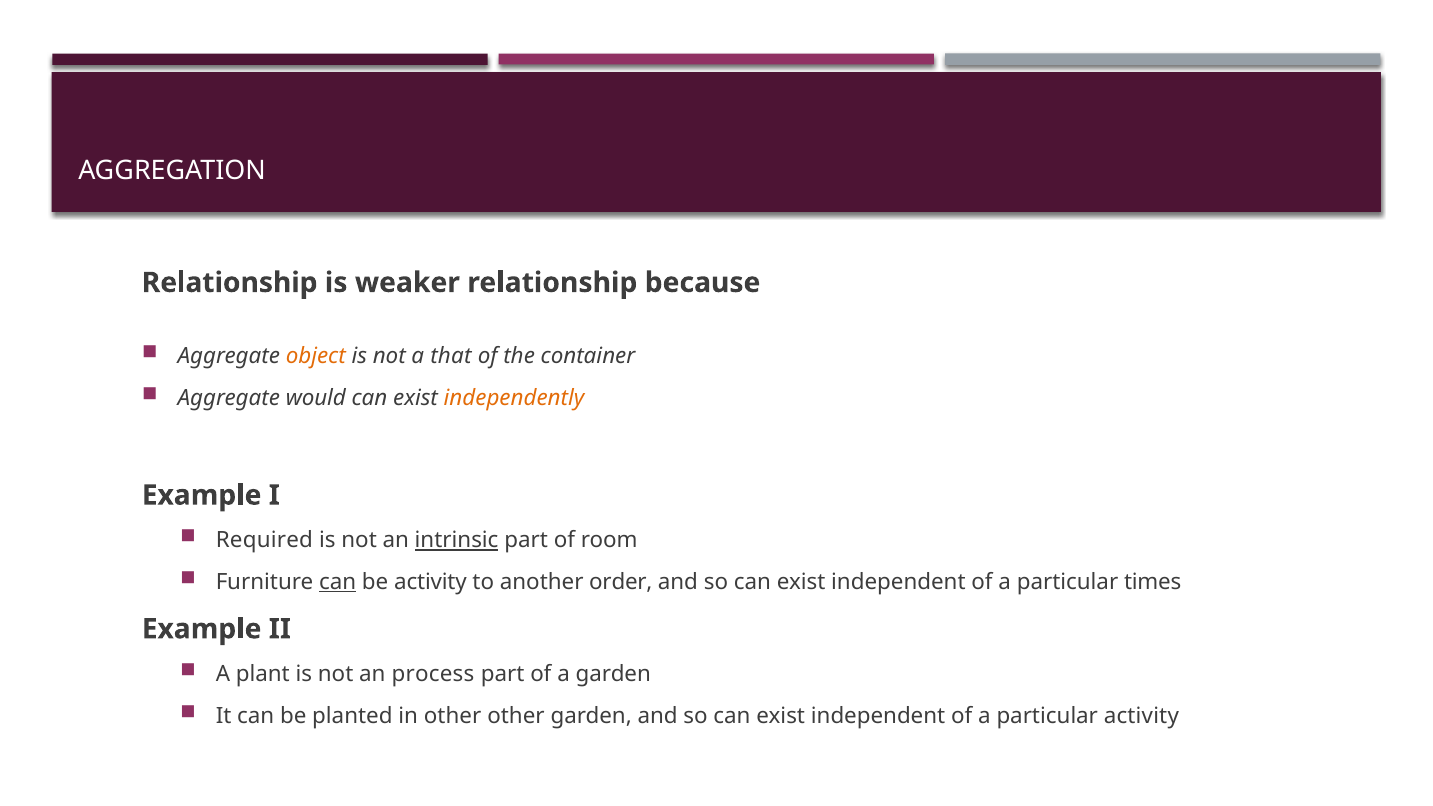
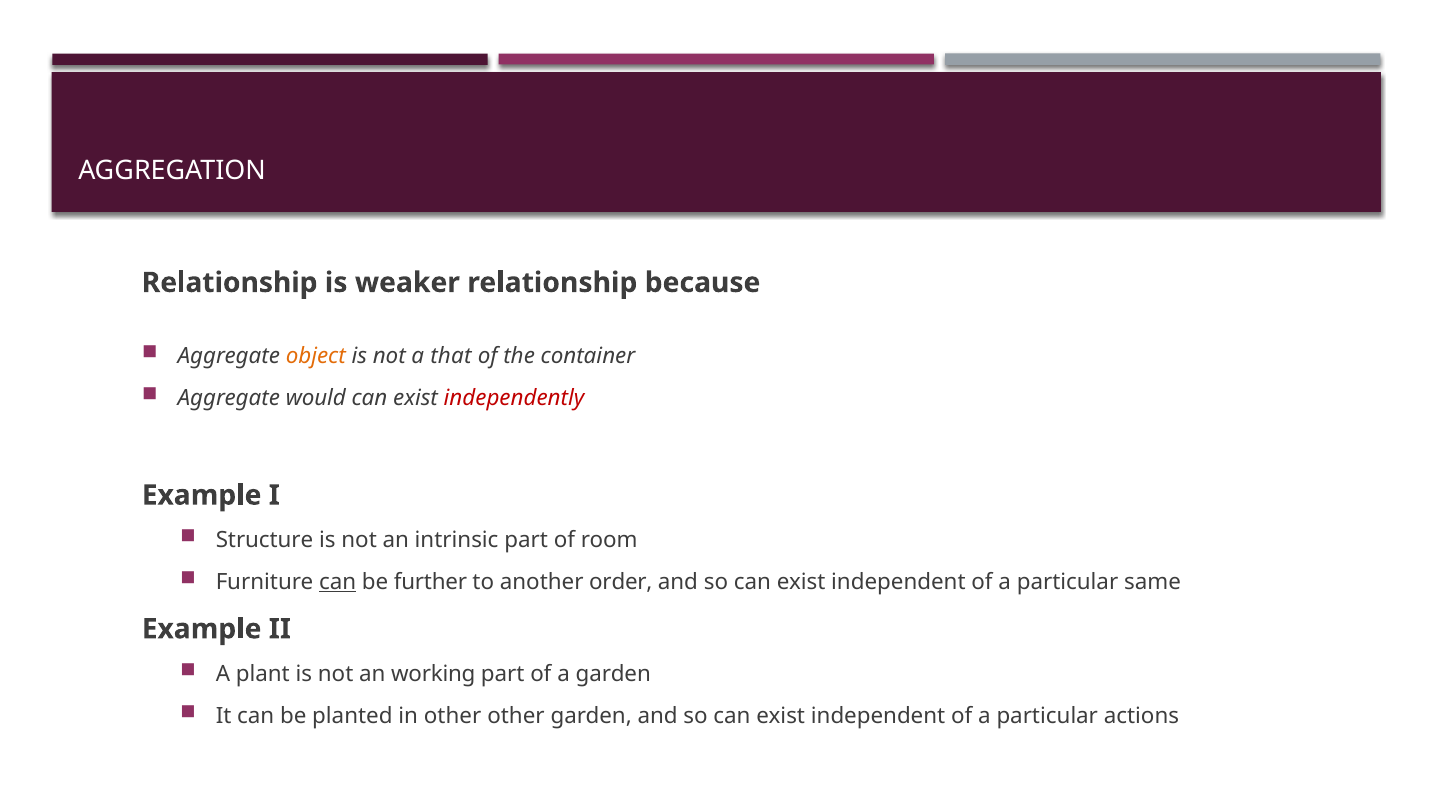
independently colour: orange -> red (514, 398)
Required: Required -> Structure (265, 540)
intrinsic underline: present -> none (457, 540)
be activity: activity -> further (430, 582)
times: times -> same (1153, 582)
process: process -> working (433, 674)
particular activity: activity -> actions (1141, 716)
